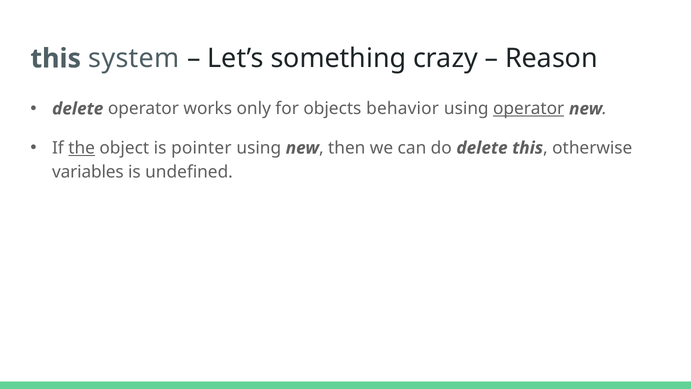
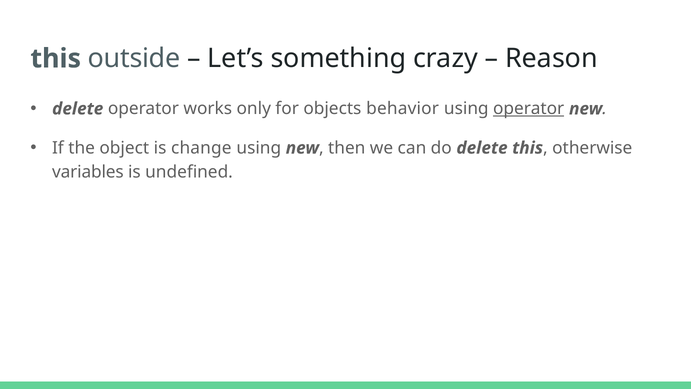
system: system -> outside (134, 59)
the underline: present -> none (82, 148)
pointer: pointer -> change (201, 148)
